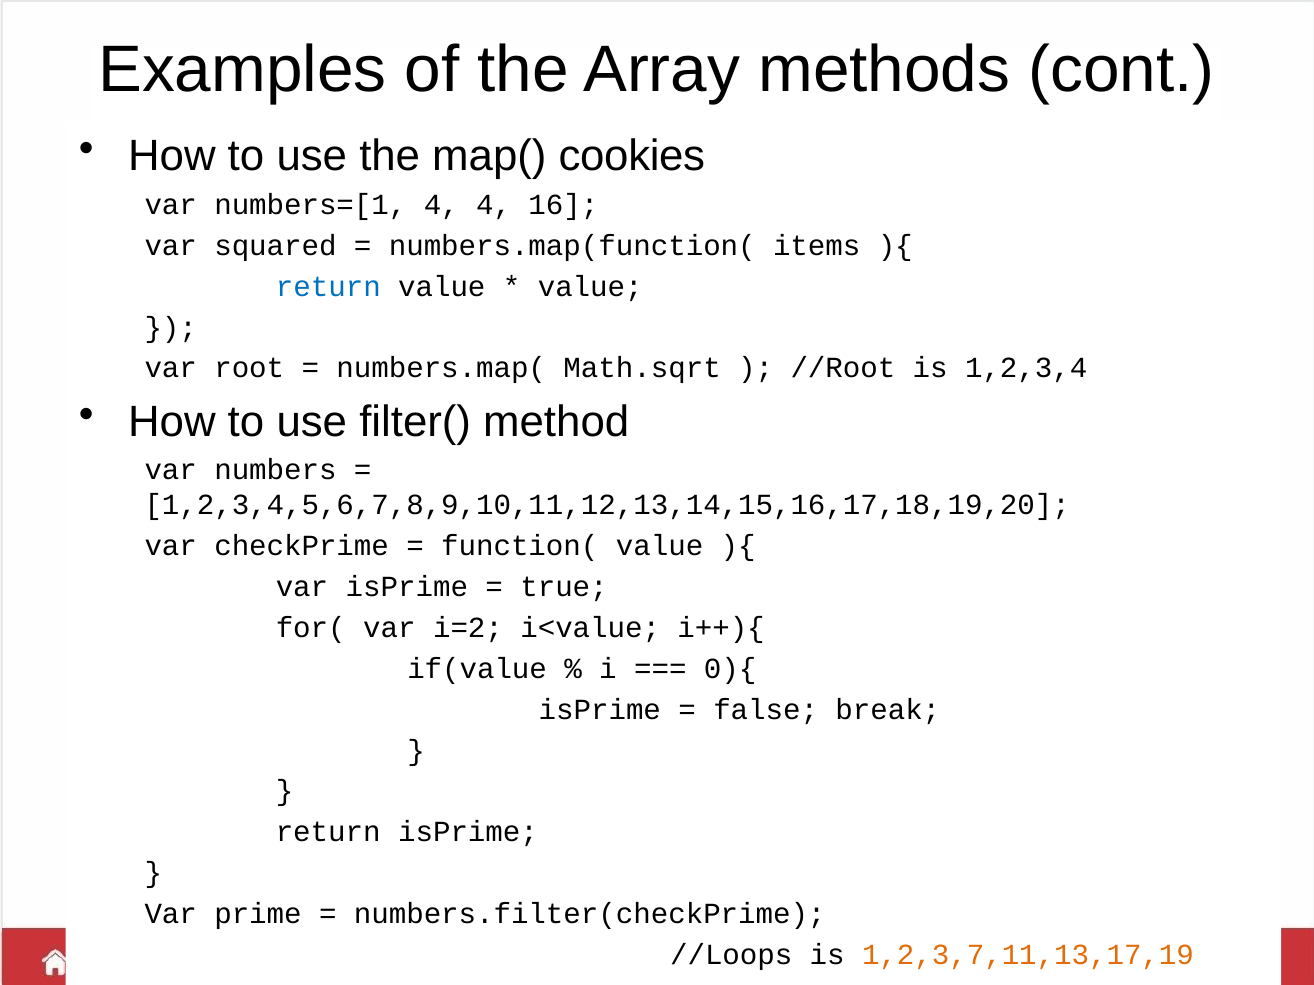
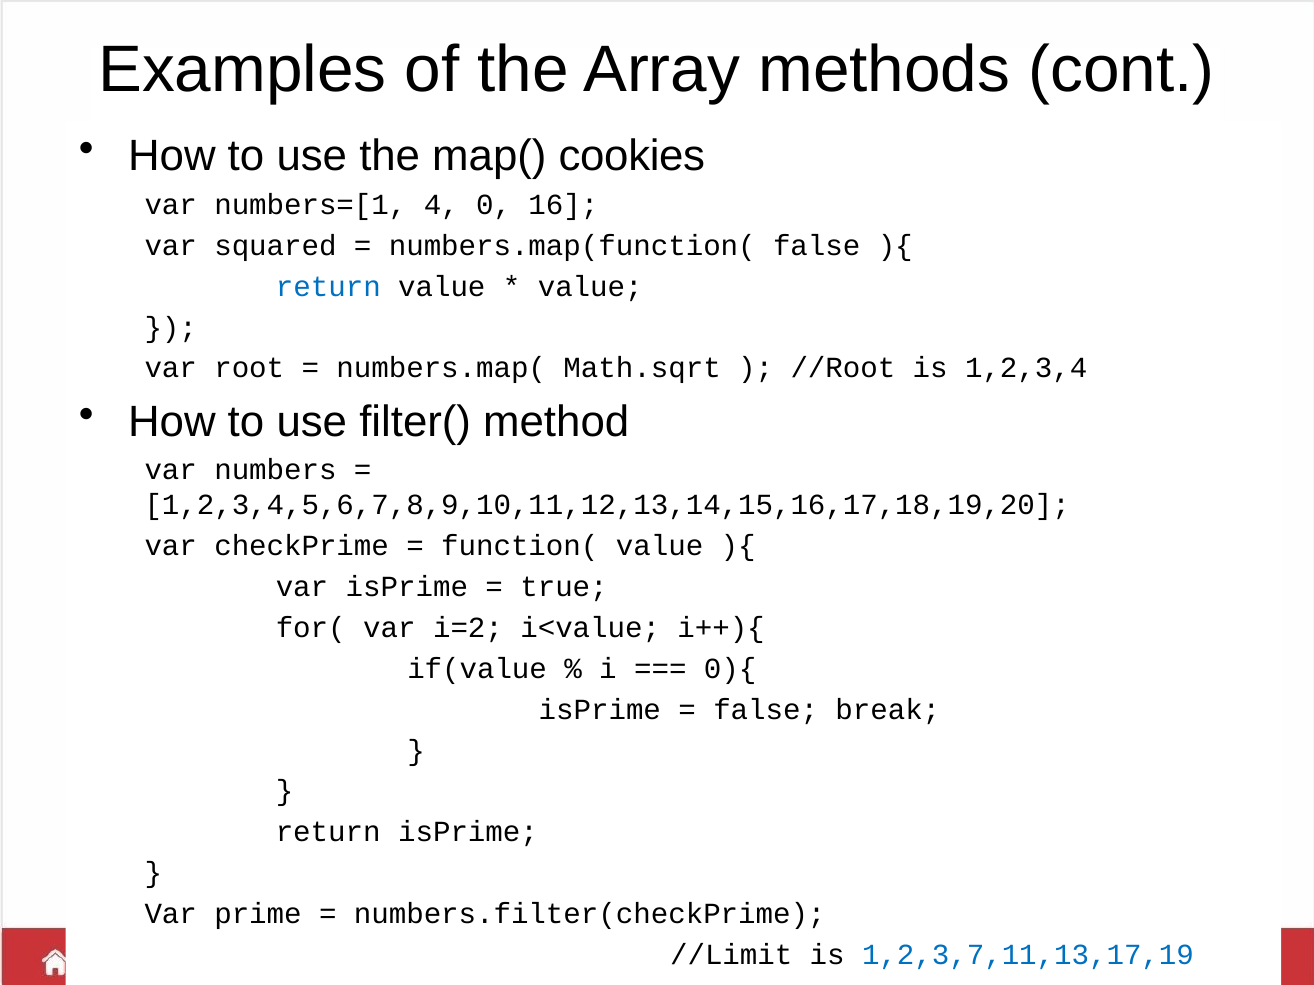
4 4: 4 -> 0 (494, 205)
numbers.map(function( items: items -> false (817, 246)
//Loops: //Loops -> //Limit (731, 955)
1,2,3,7,11,13,17,19 colour: orange -> blue (1028, 955)
